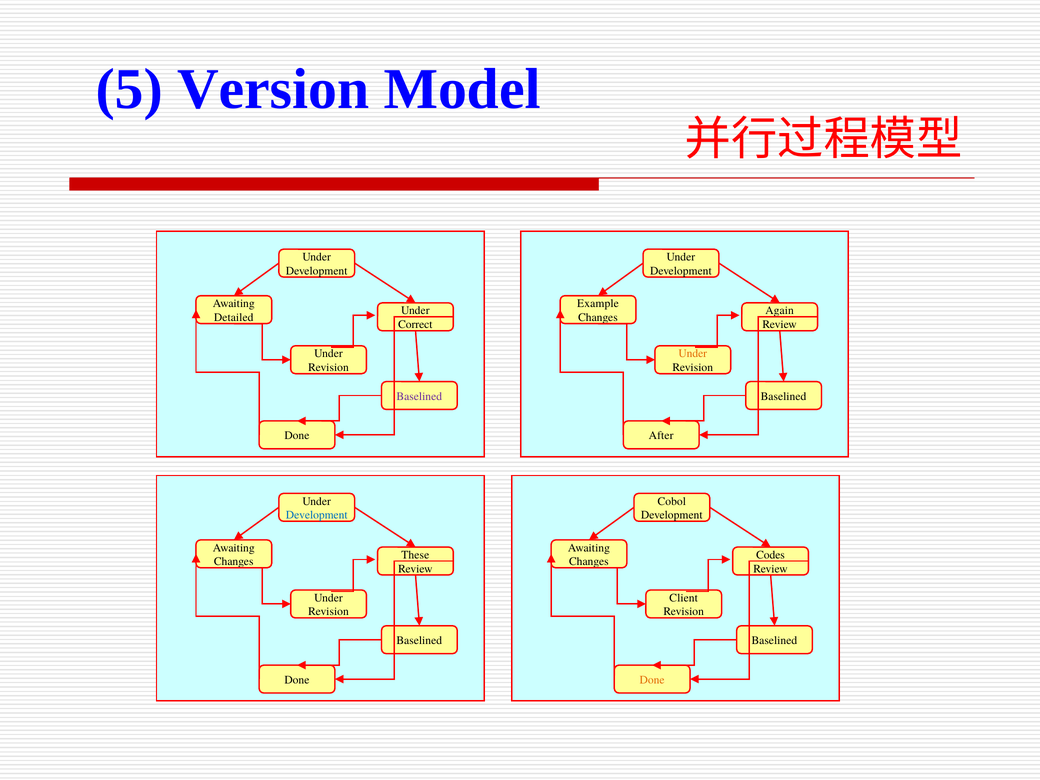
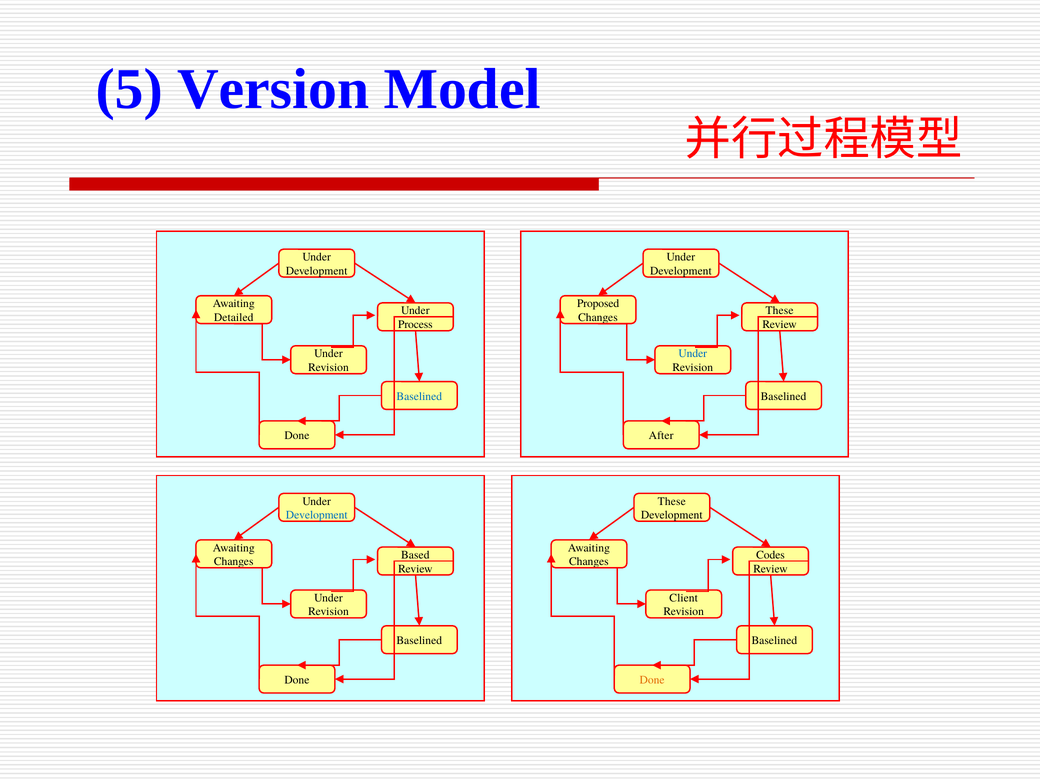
Example: Example -> Proposed (598, 304)
Again: Again -> These (780, 311)
Correct: Correct -> Process (415, 325)
Under colour: orange -> blue (693, 354)
Baselined colour: purple -> blue (419, 396)
Cobol: Cobol -> These (672, 501)
These: These -> Based (415, 555)
